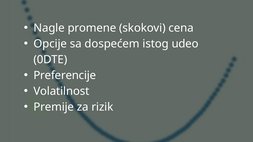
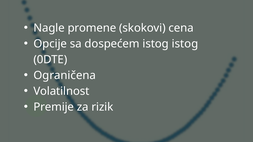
istog udeo: udeo -> istog (185, 44)
Preferencije: Preferencije -> Ograničena (65, 76)
